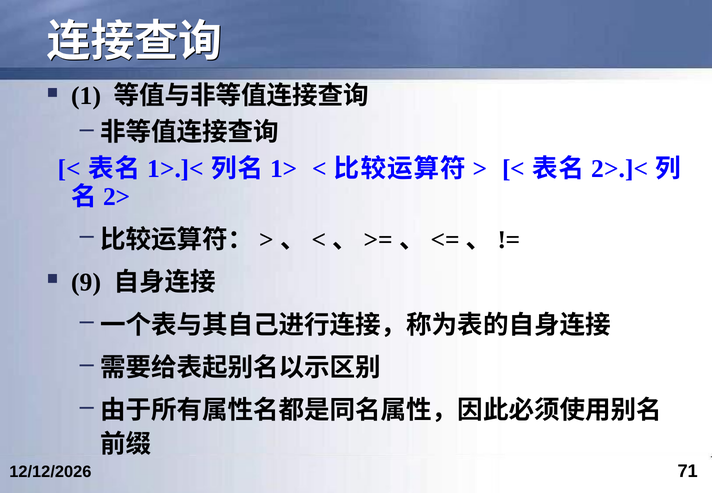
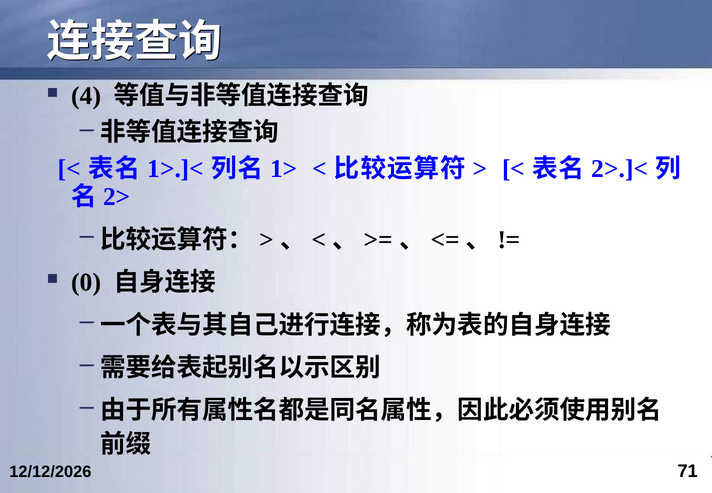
1: 1 -> 4 (86, 96)
9: 9 -> 0 (86, 282)
